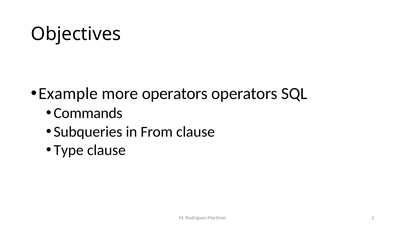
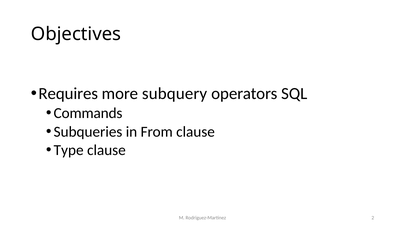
Example: Example -> Requires (68, 94)
more operators: operators -> subquery (175, 94)
